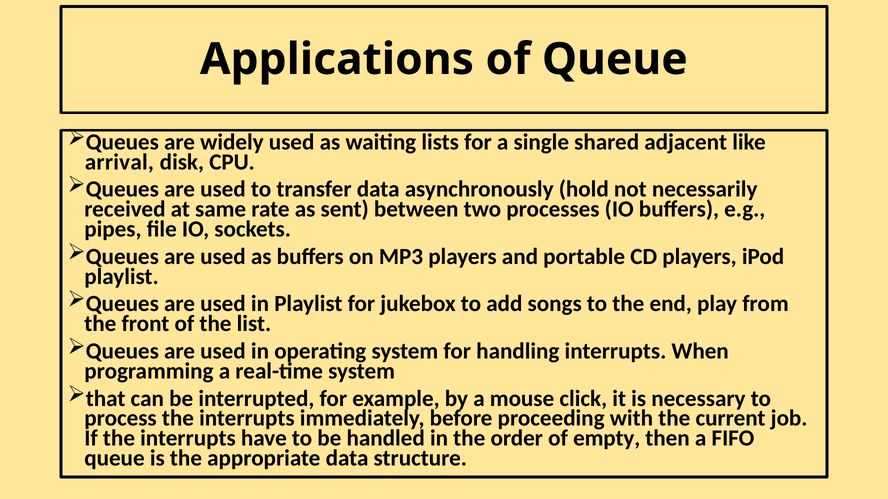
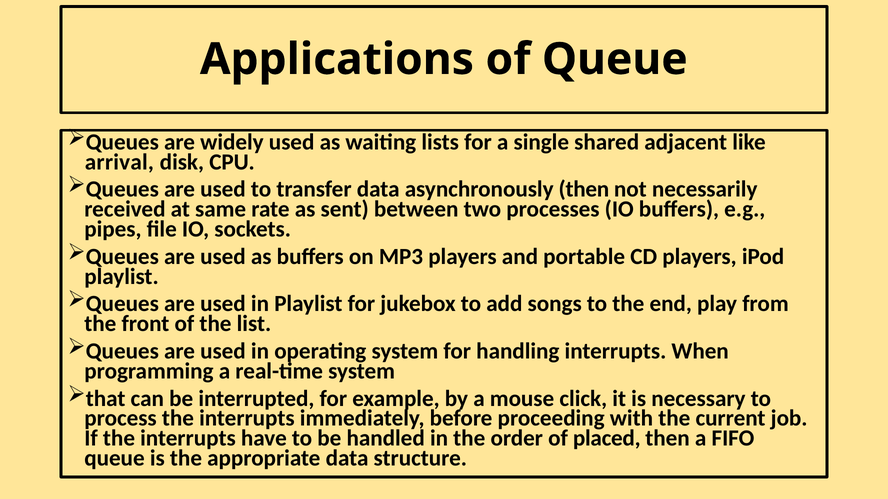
asynchronously hold: hold -> then (584, 189)
empty: empty -> placed (607, 439)
